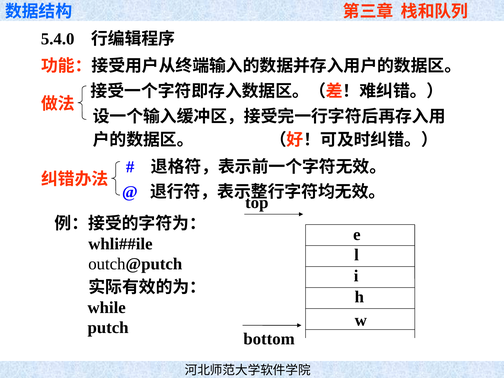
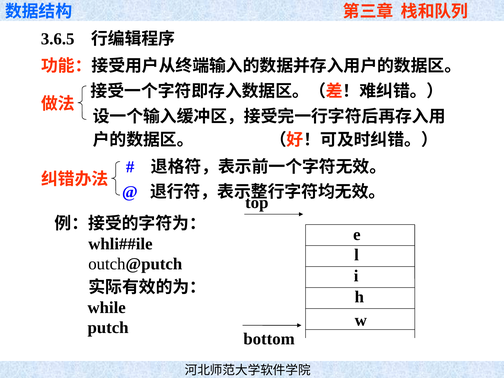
5.4.0: 5.4.0 -> 3.6.5 (58, 39)
